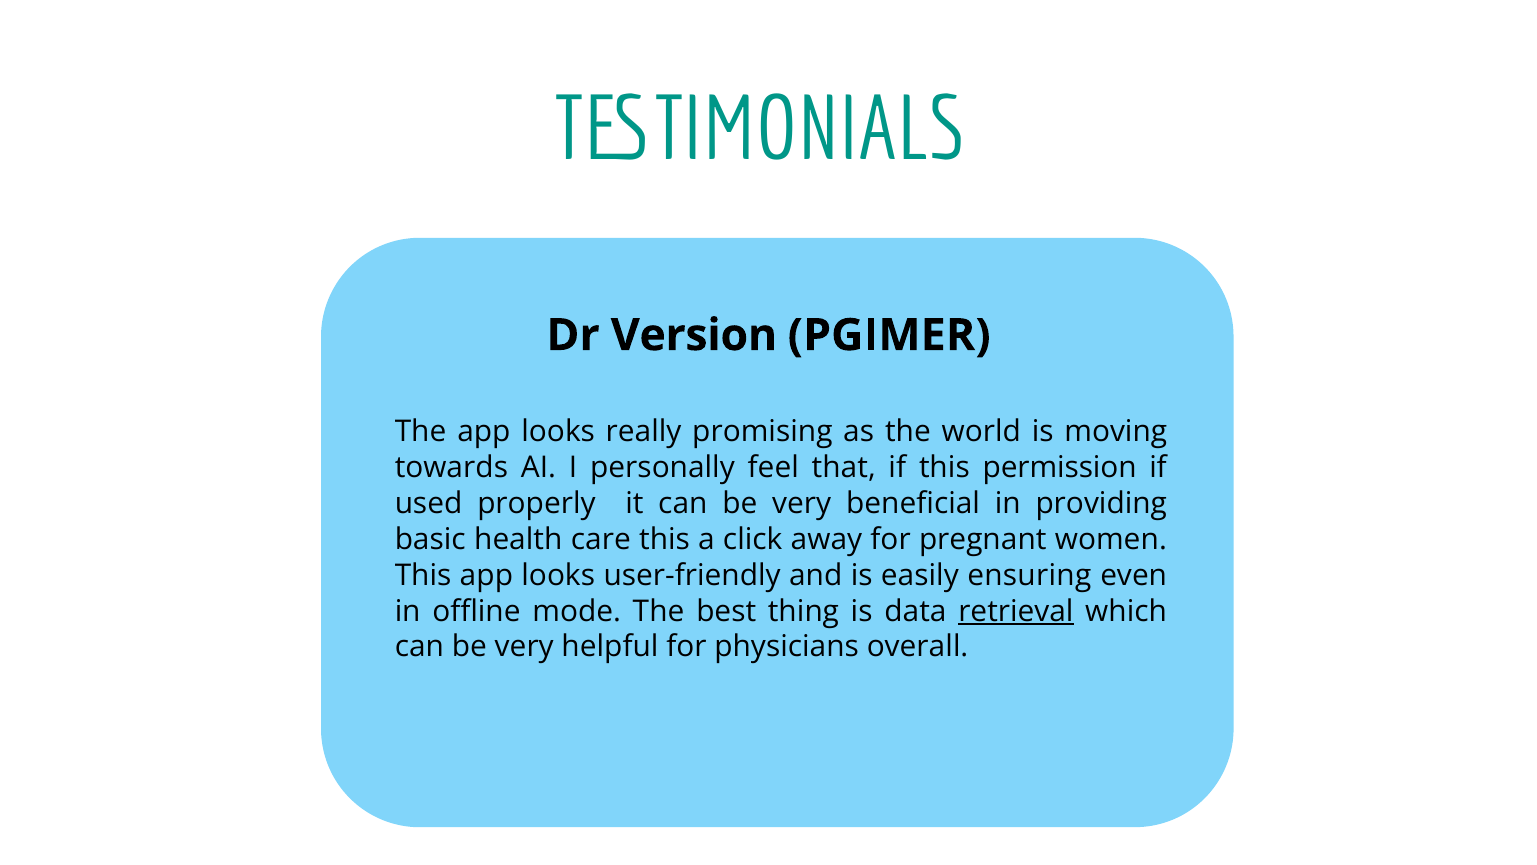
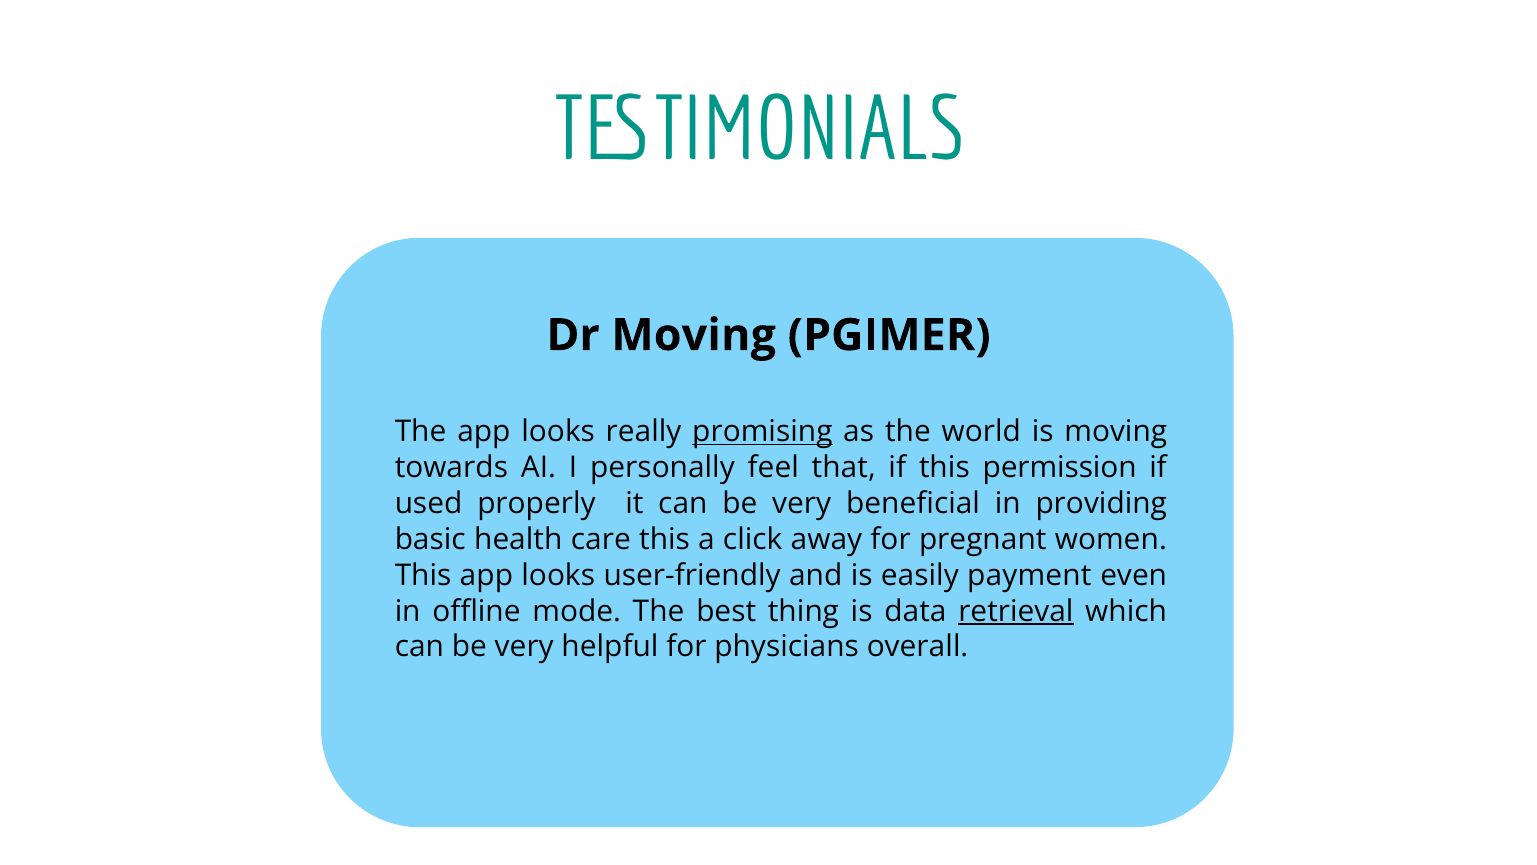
Dr Version: Version -> Moving (694, 335)
promising underline: none -> present (762, 432)
ensuring: ensuring -> payment (1029, 575)
